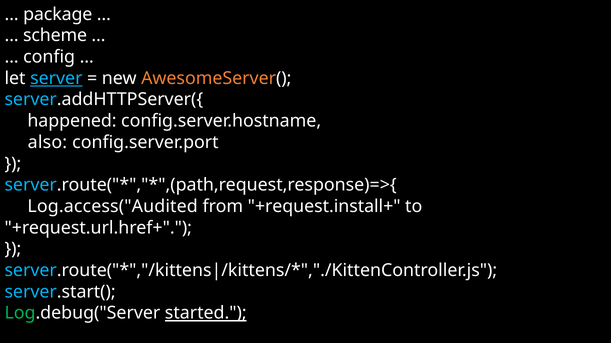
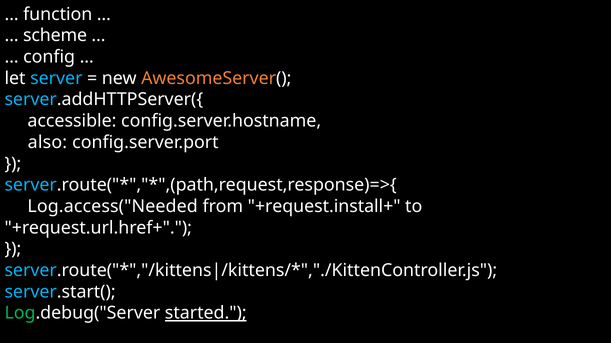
package: package -> function (58, 14)
server underline: present -> none (56, 78)
happened: happened -> accessible (72, 121)
Log.access("Audited: Log.access("Audited -> Log.access("Needed (113, 207)
